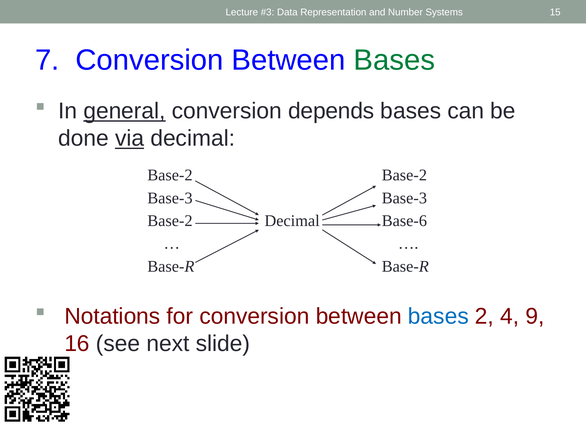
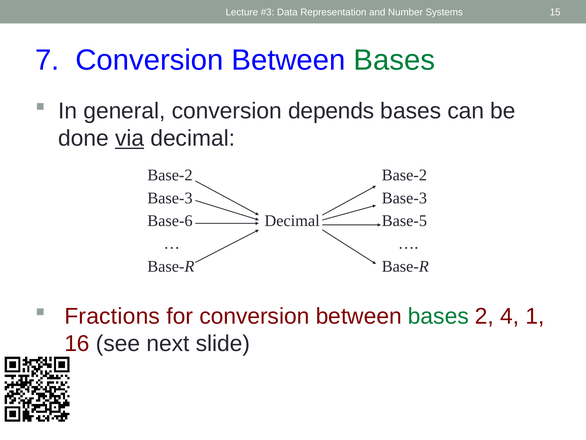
general underline: present -> none (124, 111)
Base-2: Base-2 -> Base-6 (170, 221)
Base-6: Base-6 -> Base-5 (404, 221)
Notations: Notations -> Fractions (112, 316)
bases colour: blue -> green (438, 316)
9: 9 -> 1 (535, 316)
